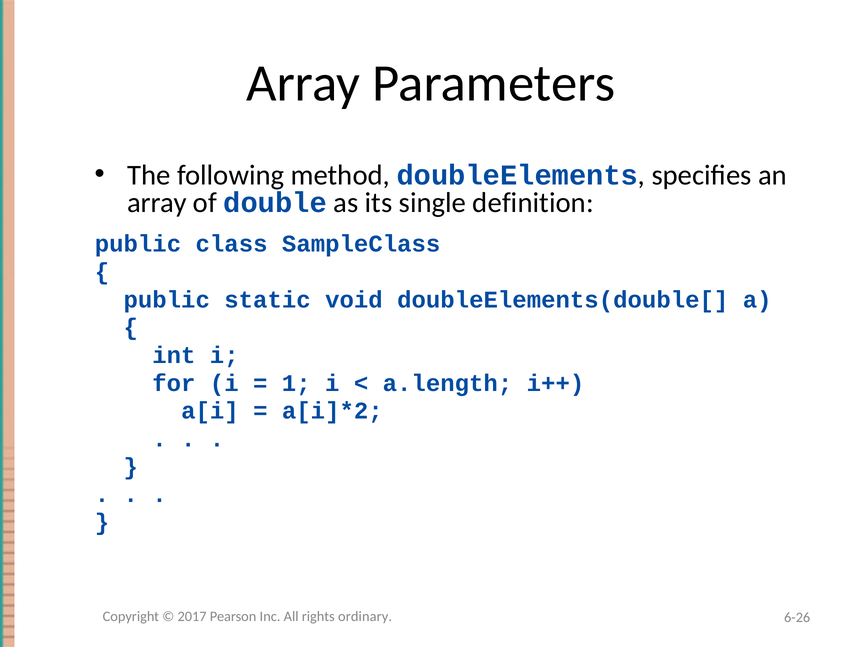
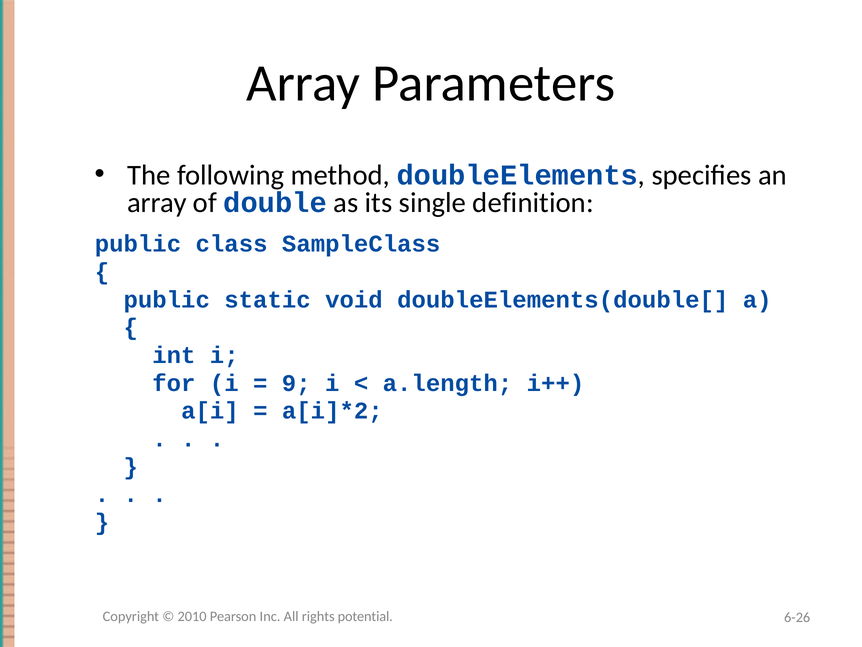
1: 1 -> 9 (296, 383)
2017: 2017 -> 2010 (192, 616)
ordinary: ordinary -> potential (365, 616)
